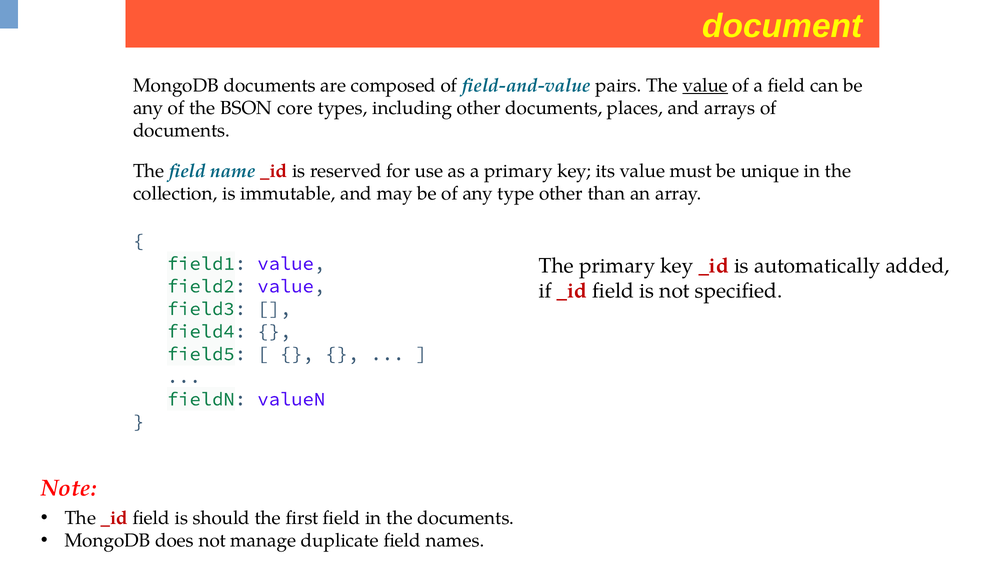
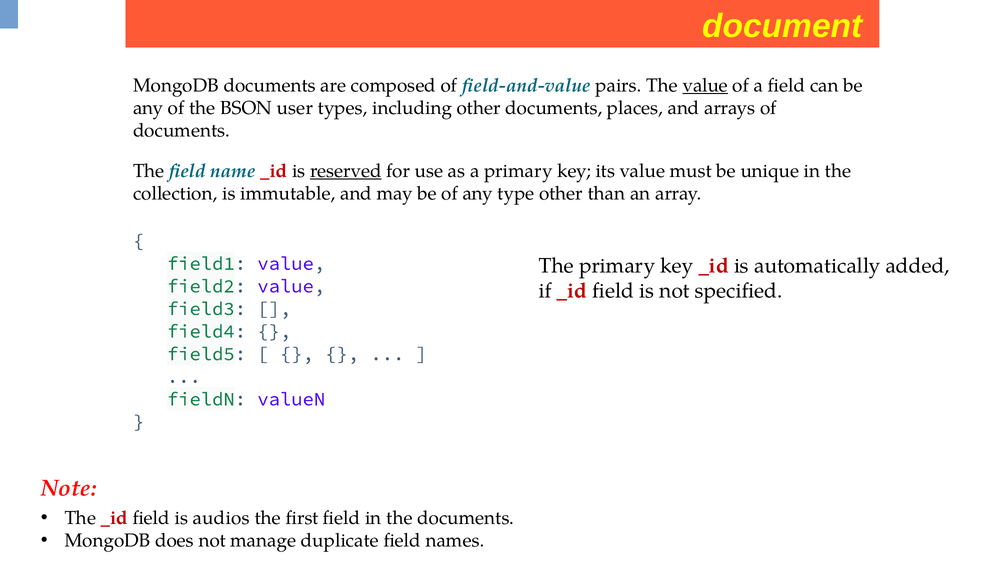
core: core -> user (295, 108)
reserved underline: none -> present (346, 171)
should: should -> audios (221, 518)
